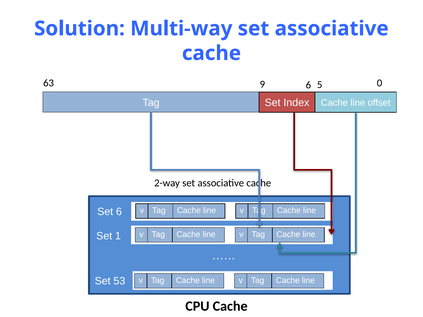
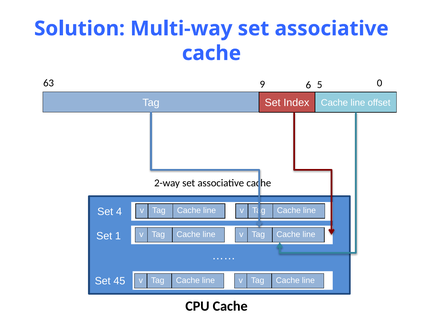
Set 6: 6 -> 4 (119, 212)
53: 53 -> 45 (119, 281)
